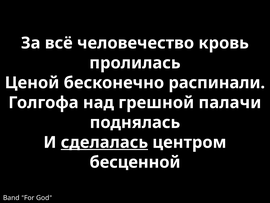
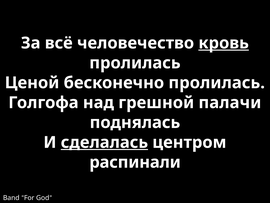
кровь underline: none -> present (224, 43)
бесконечно распинали: распинали -> пролилась (217, 83)
бесценной: бесценной -> распинали (135, 162)
